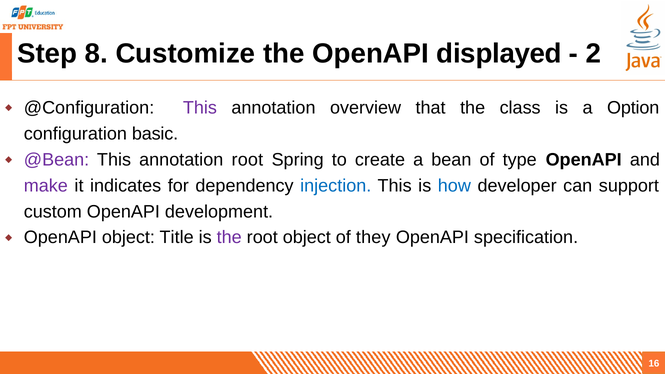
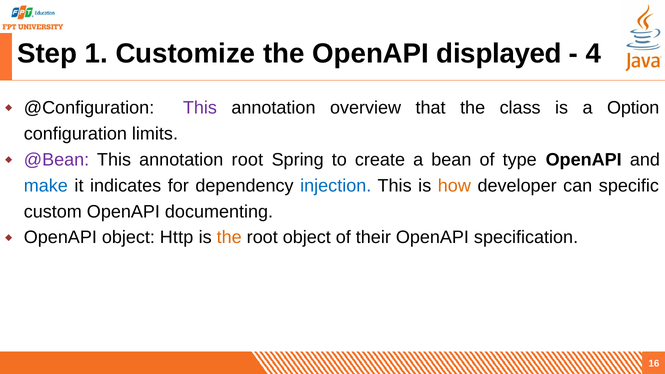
8: 8 -> 1 (96, 53)
2: 2 -> 4 (593, 53)
basic: basic -> limits (155, 134)
make colour: purple -> blue (46, 186)
how colour: blue -> orange (454, 186)
support: support -> specific (629, 186)
development: development -> documenting (219, 212)
Title: Title -> Http (177, 238)
the colour: purple -> orange (229, 238)
they: they -> their (373, 238)
